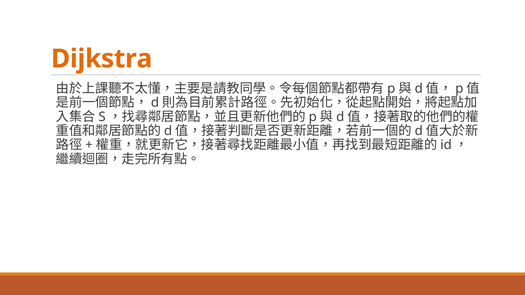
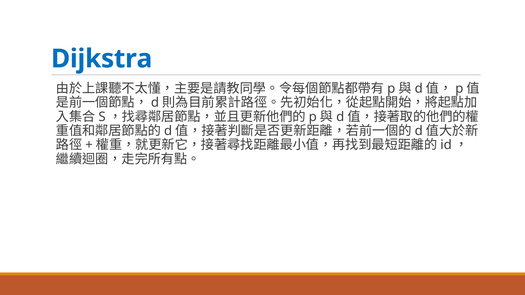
Dijkstra colour: orange -> blue (102, 59)
